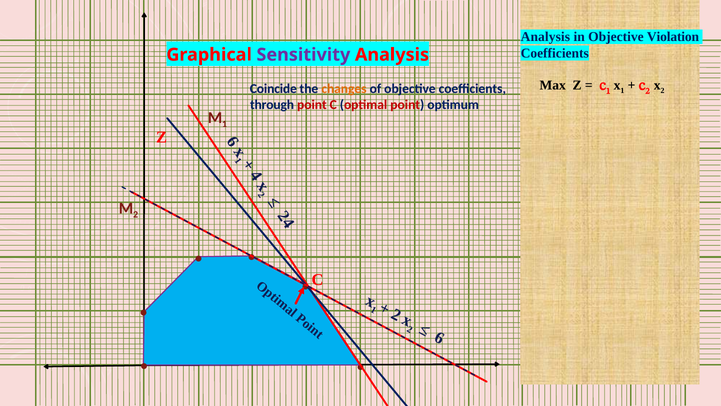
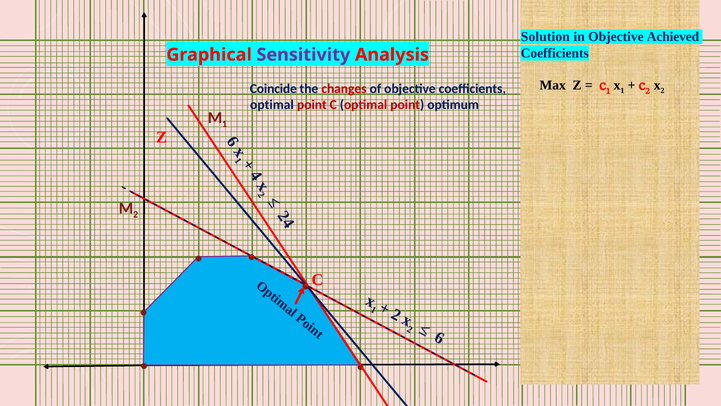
Analysis: Analysis -> Solution (545, 37)
Violation: Violation -> Achieved (673, 37)
changes colour: orange -> red (344, 88)
through: through -> optimal (272, 105)
